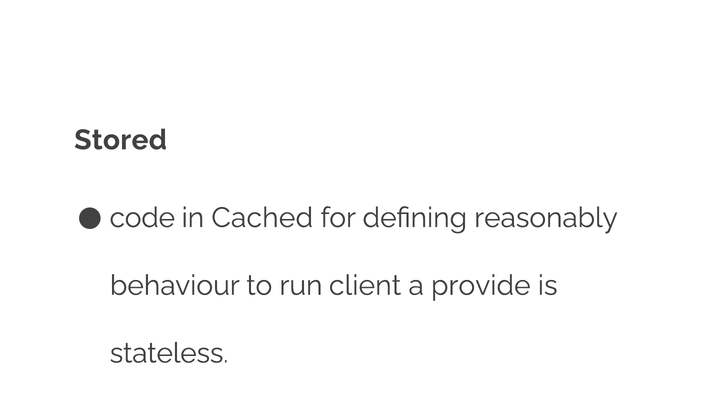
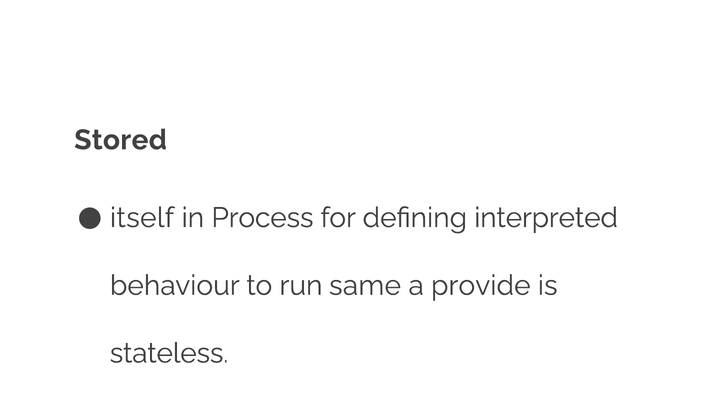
code: code -> itself (142, 218)
Cached: Cached -> Process (262, 218)
reasonably: reasonably -> interpreted (546, 218)
client: client -> same (365, 286)
